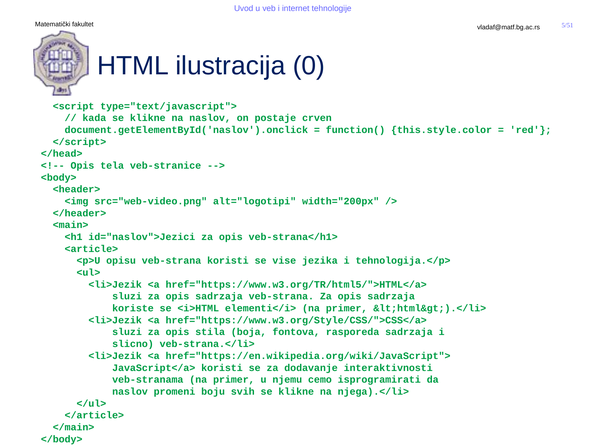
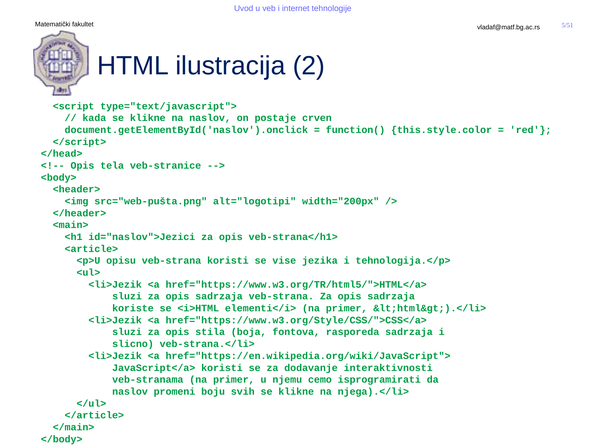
0: 0 -> 2 (309, 66)
src="web-video.png: src="web-video.png -> src="web-pušta.png (151, 201)
